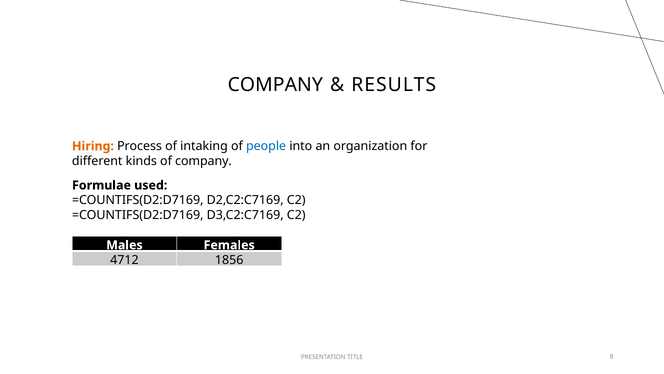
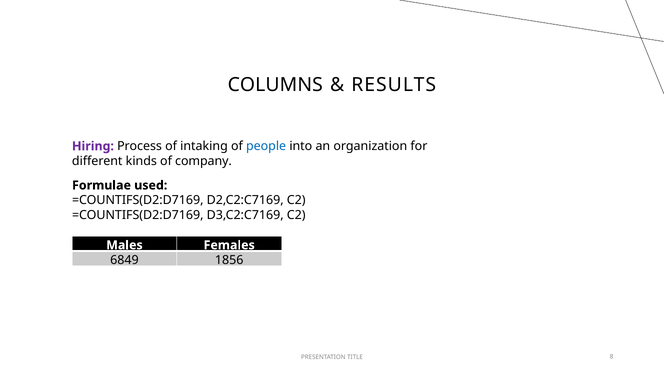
COMPANY: COMPANY -> COLUMNS (275, 85)
Hiring colour: orange -> purple (93, 146)
4712: 4712 -> 6849 (124, 260)
